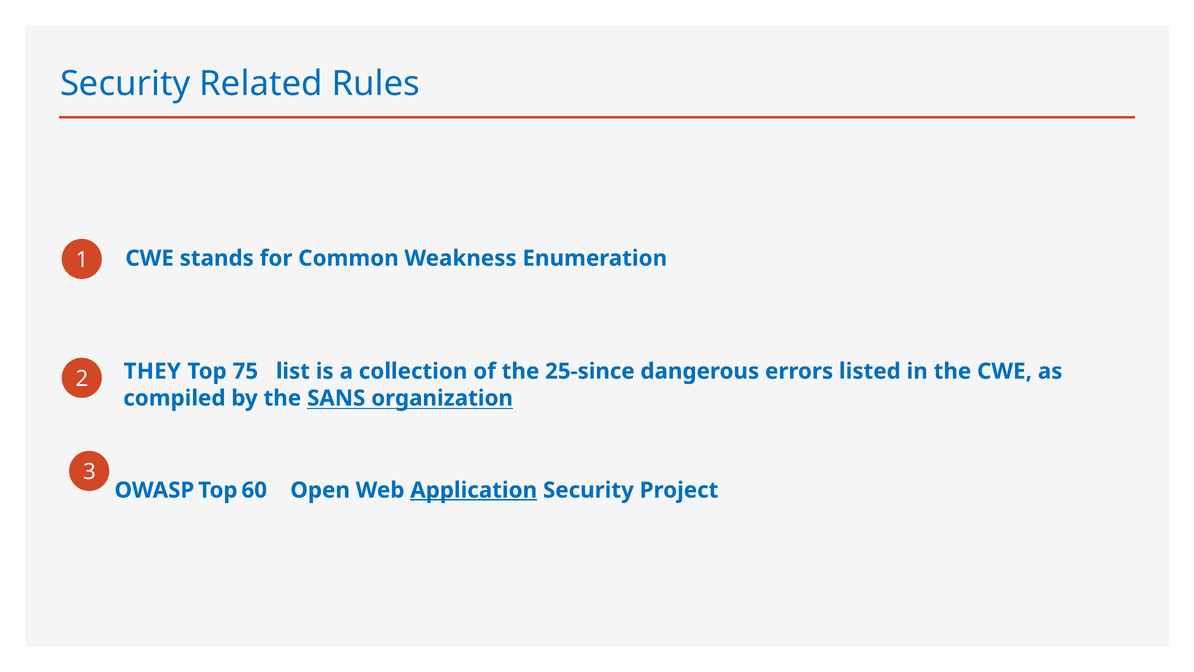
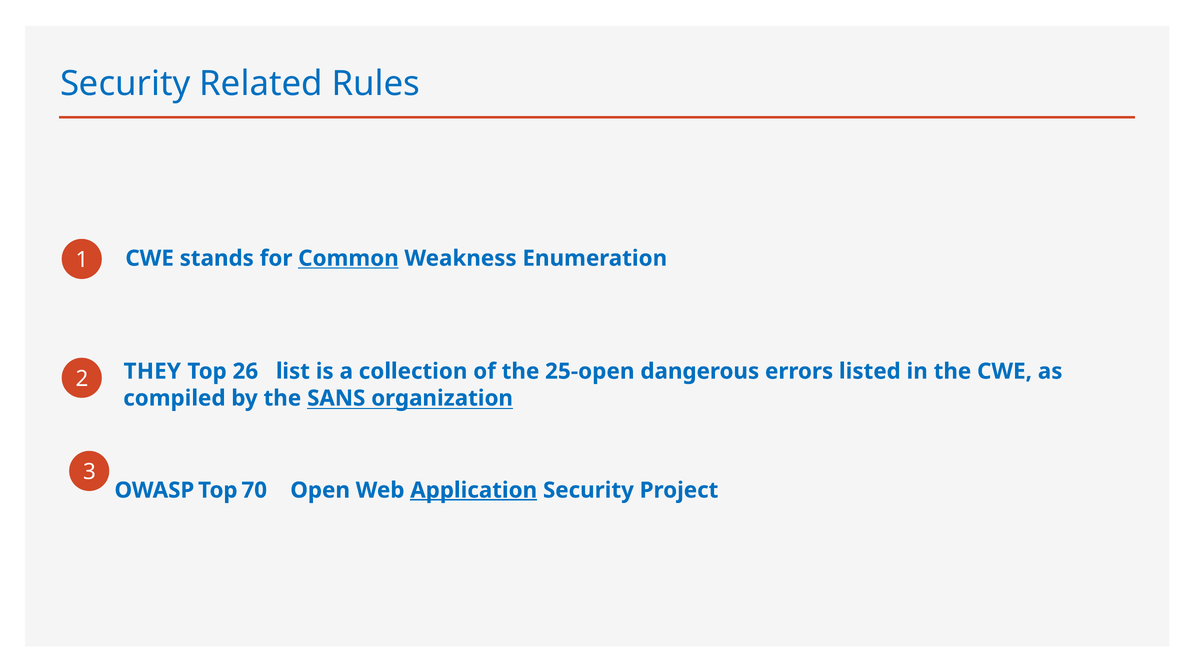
Common underline: none -> present (348, 258)
75: 75 -> 26 (245, 371)
25-since: 25-since -> 25-open (590, 371)
60: 60 -> 70 (254, 490)
